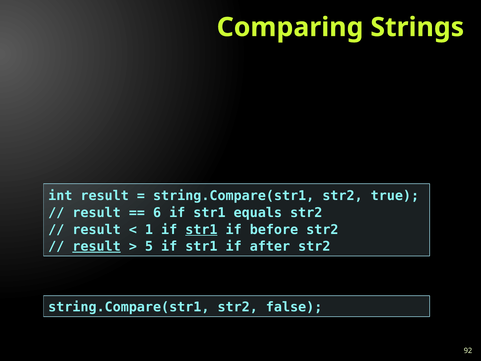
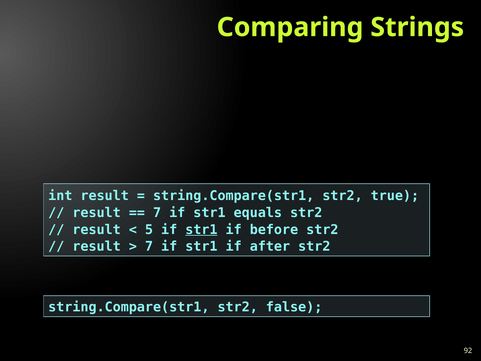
6: 6 -> 7 (157, 213)
1: 1 -> 5 (149, 229)
result underline: present -> none (97, 246)
5: 5 -> 7 (149, 246)
